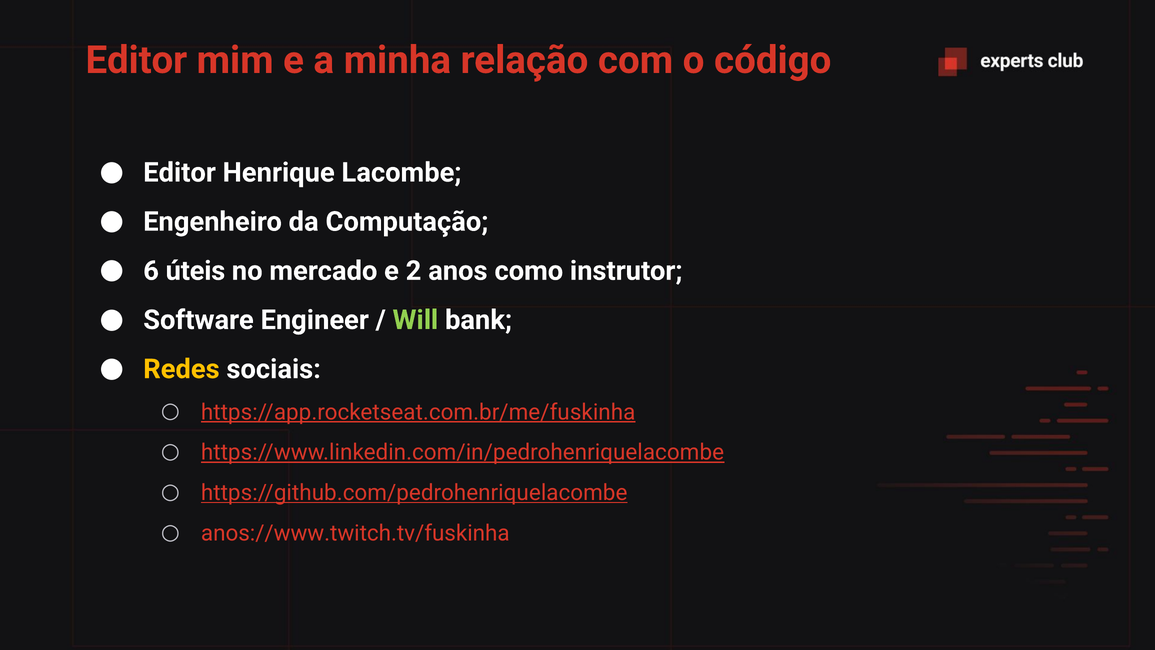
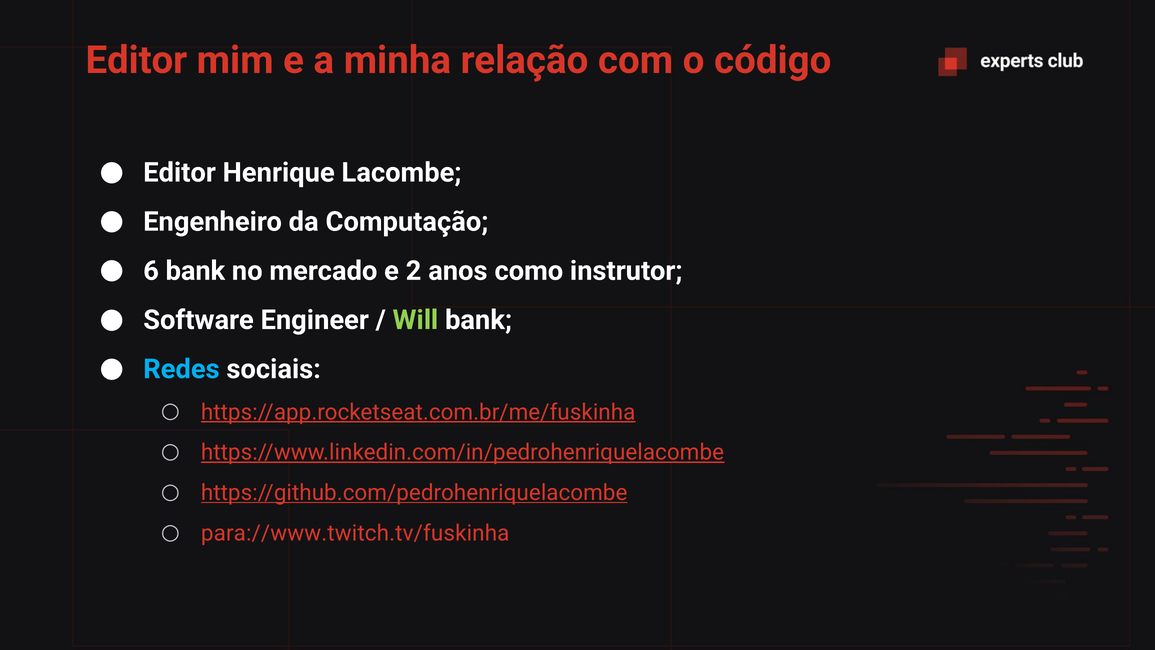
6 úteis: úteis -> bank (195, 271)
Redes colour: yellow -> light blue (181, 369)
anos://www.twitch.tv/fuskinha: anos://www.twitch.tv/fuskinha -> para://www.twitch.tv/fuskinha (355, 533)
